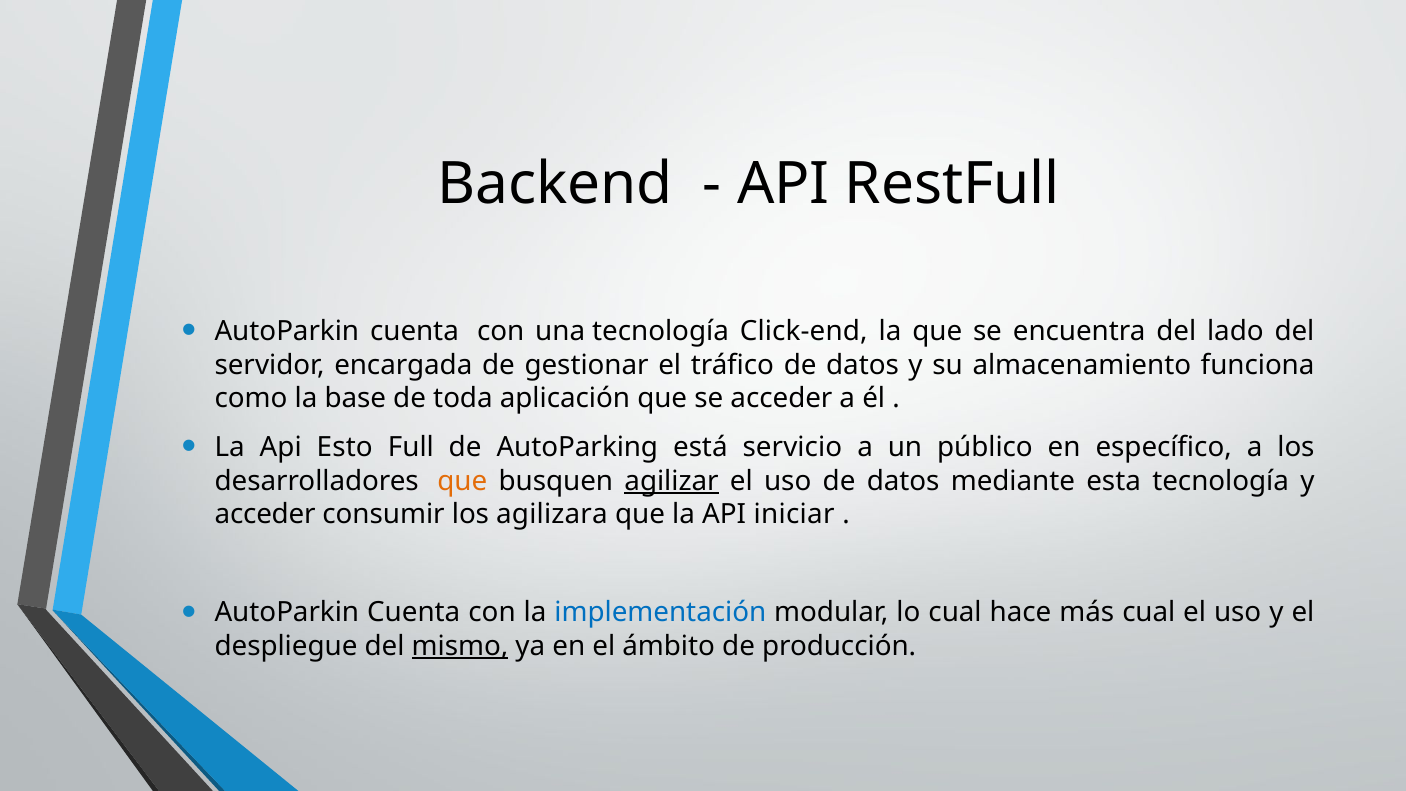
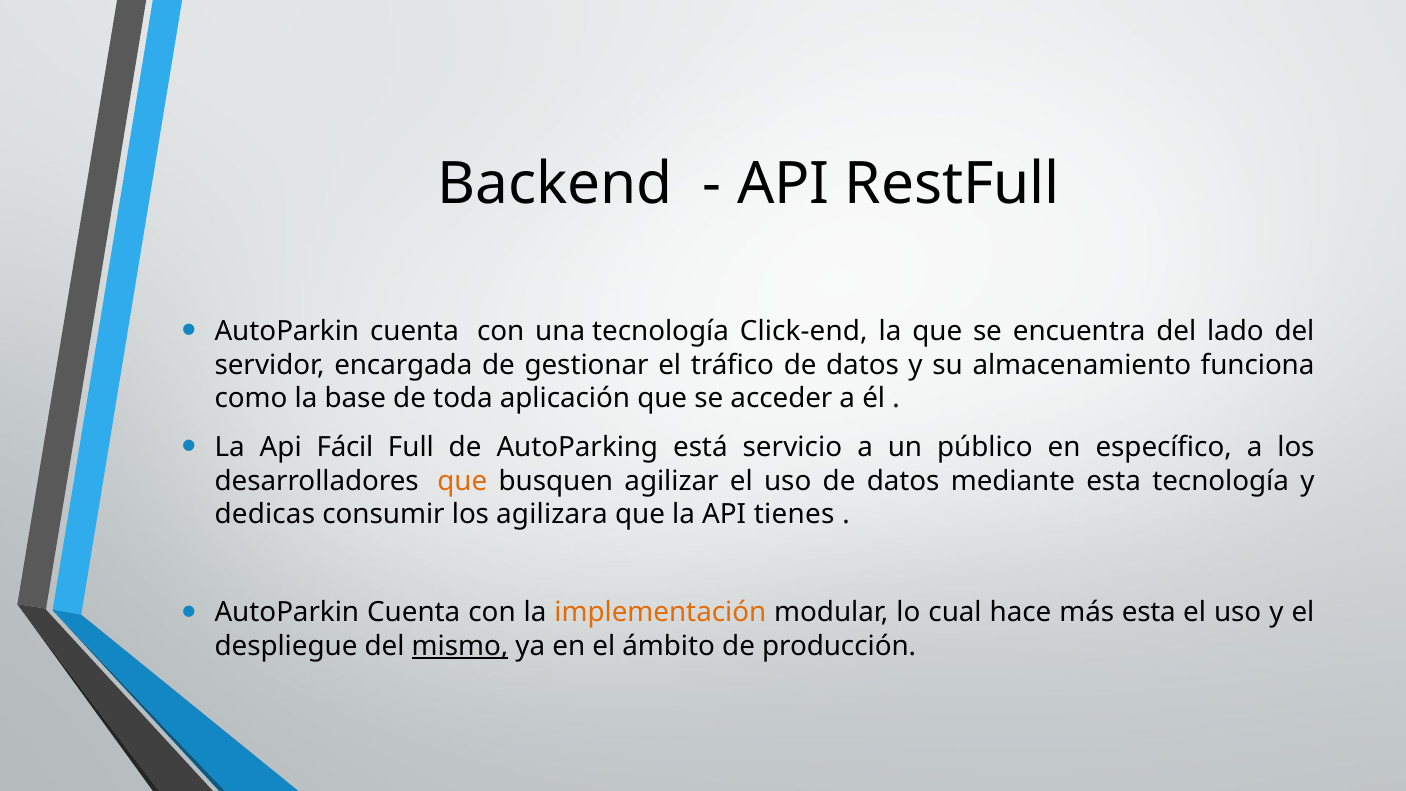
Esto: Esto -> Fácil (345, 447)
agilizar underline: present -> none (672, 481)
acceder: acceder -> dedicas (265, 514)
iniciar: iniciar -> tienes (794, 514)
implementación colour: blue -> orange (660, 613)
más cual: cual -> esta (1149, 613)
